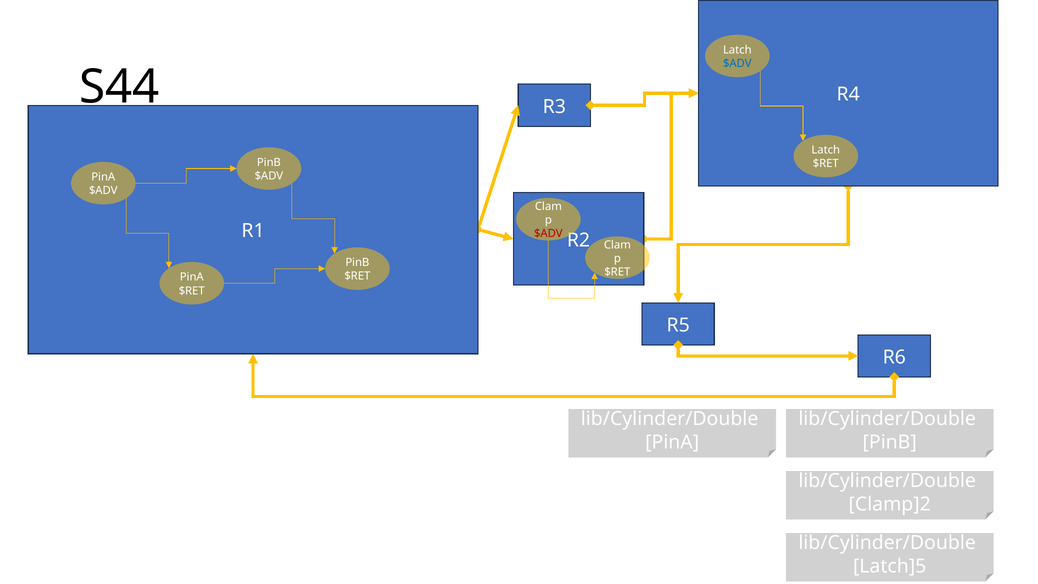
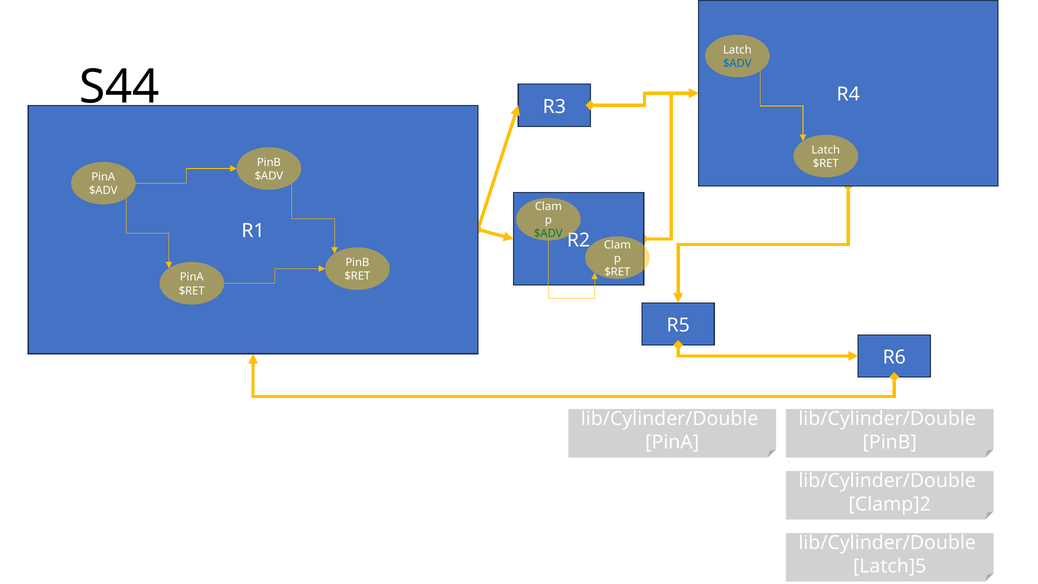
$ADV colour: red -> green (548, 234)
